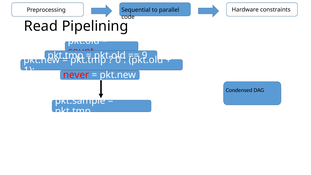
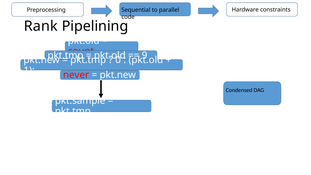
Read: Read -> Rank (41, 26)
